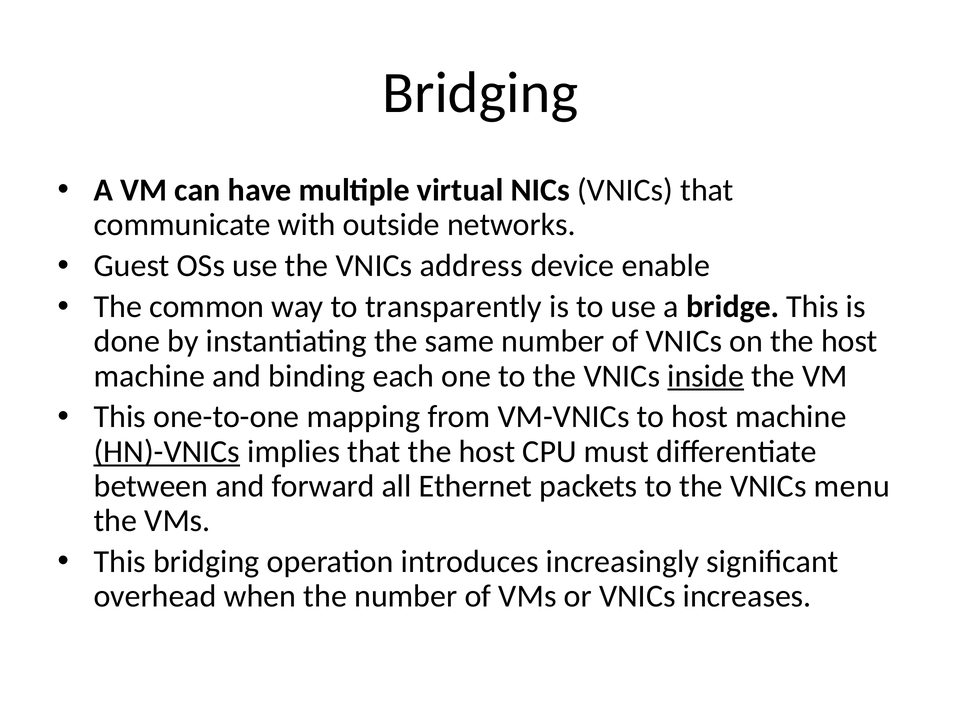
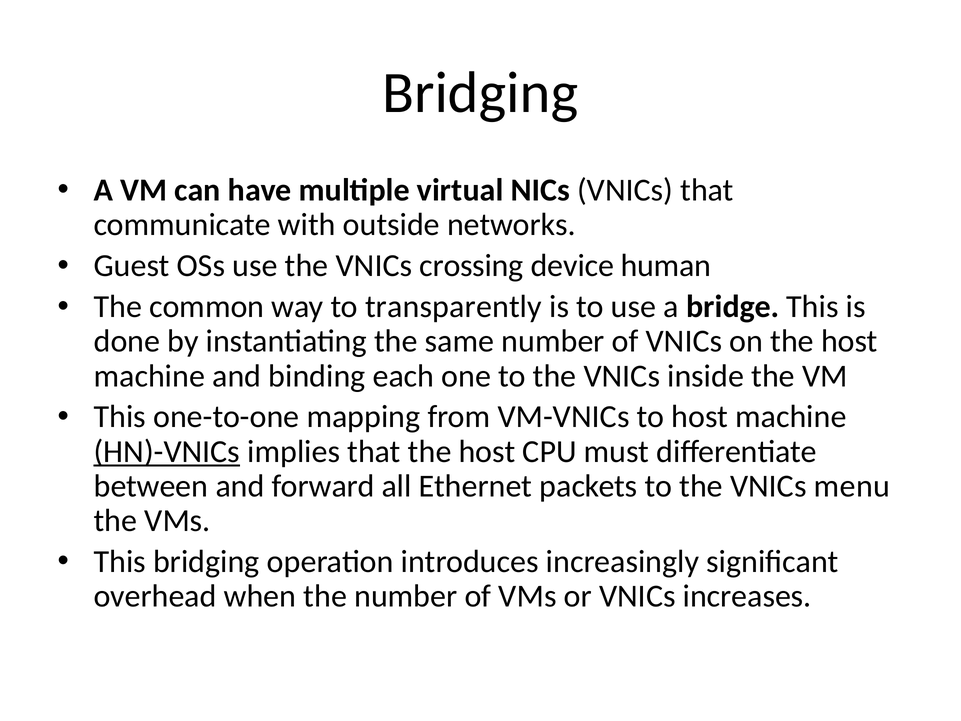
address: address -> crossing (471, 266)
enable: enable -> human (666, 266)
inside underline: present -> none (706, 376)
